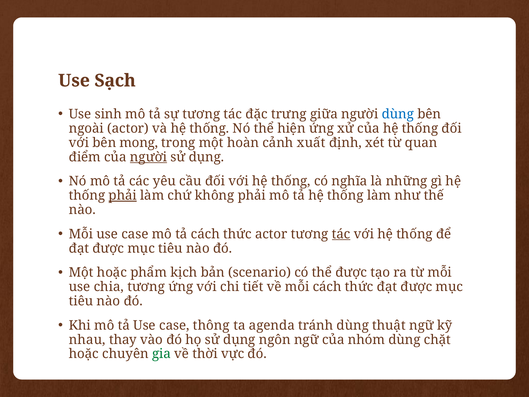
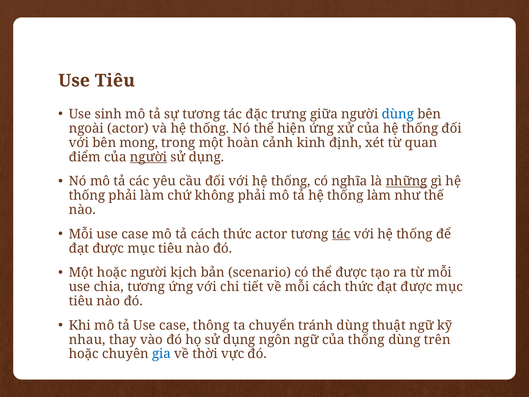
Use Sạch: Sạch -> Tiêu (115, 81)
xuất: xuất -> kinh (311, 143)
những underline: none -> present (407, 181)
phải underline: present -> none (123, 195)
hoặc phẩm: phẩm -> người (149, 272)
agenda: agenda -> chuyển (272, 325)
của nhóm: nhóm -> thống (366, 339)
chặt: chặt -> trên (437, 339)
gia colour: green -> blue (161, 354)
